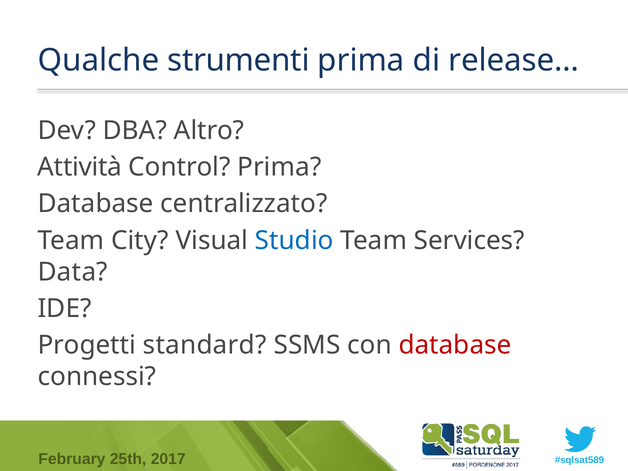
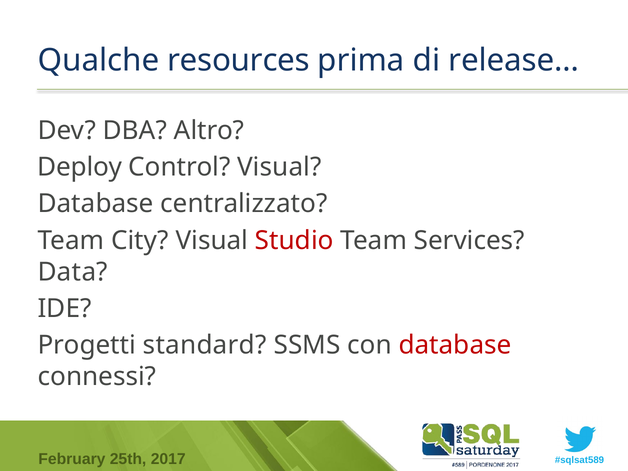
strumenti: strumenti -> resources (239, 60)
Attività: Attività -> Deploy (80, 167)
Control Prima: Prima -> Visual (279, 167)
Studio colour: blue -> red (294, 240)
